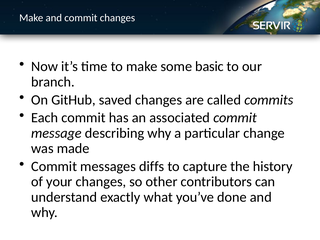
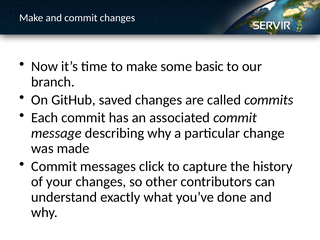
diffs: diffs -> click (152, 166)
